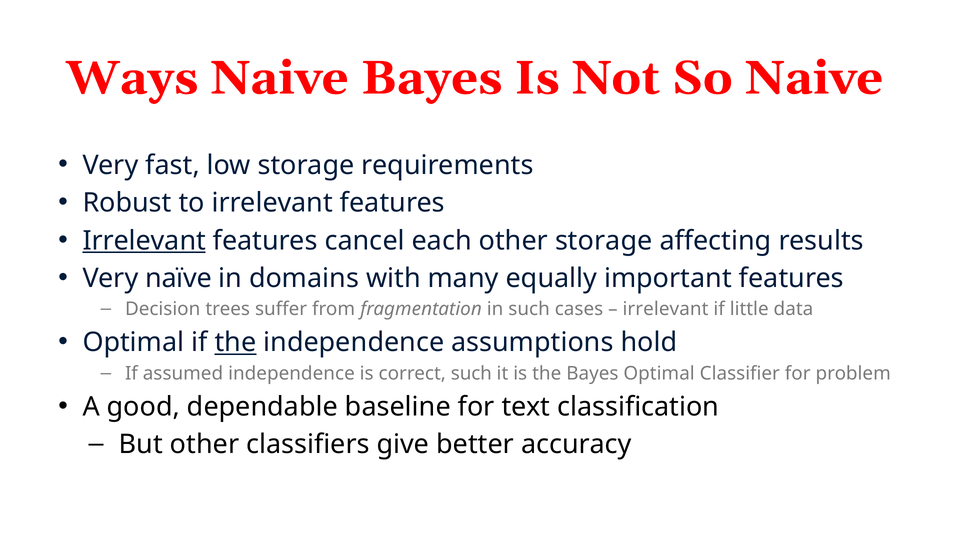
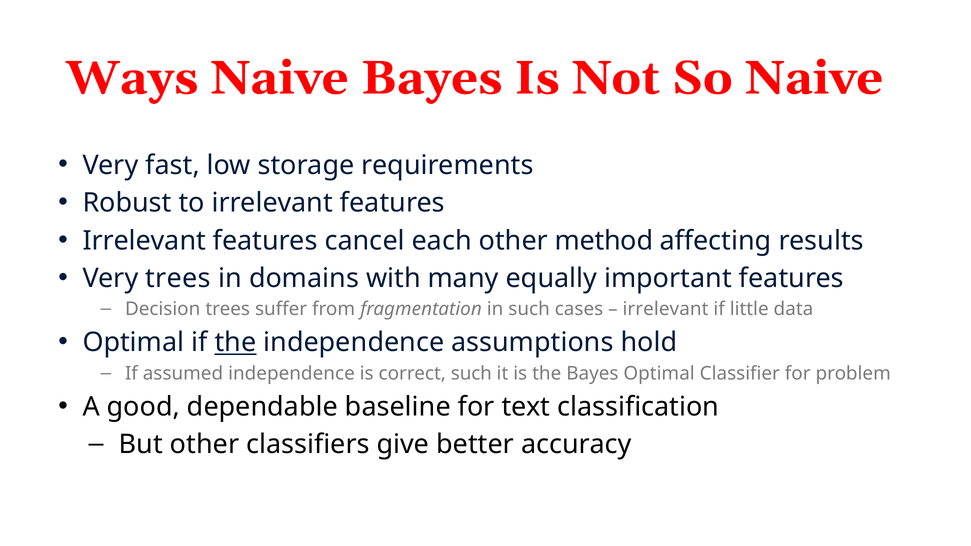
Irrelevant underline: present -> none (144, 241)
other storage: storage -> method (604, 241)
Very naïve: naïve -> trees (178, 278)
